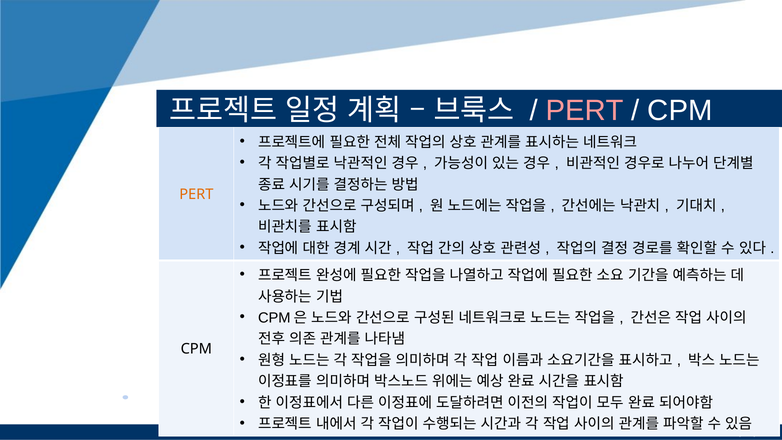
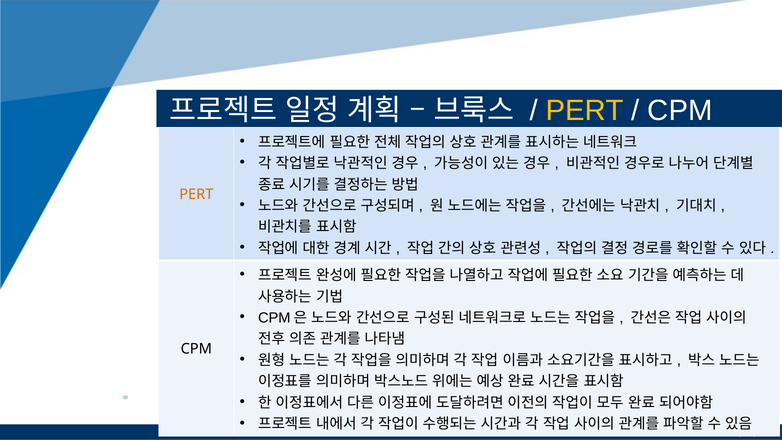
PERT colour: pink -> yellow (585, 110)
